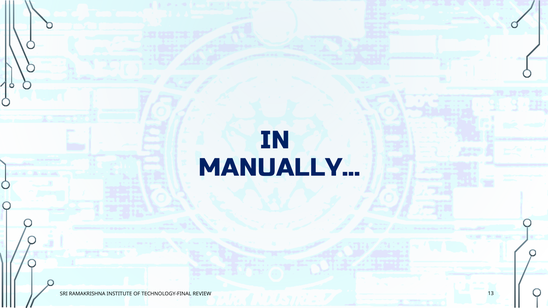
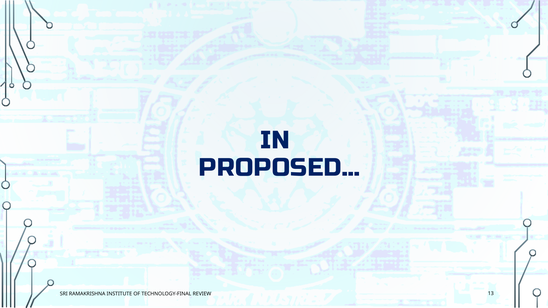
MANUALLY…: MANUALLY… -> PROPOSED… (279, 168)
